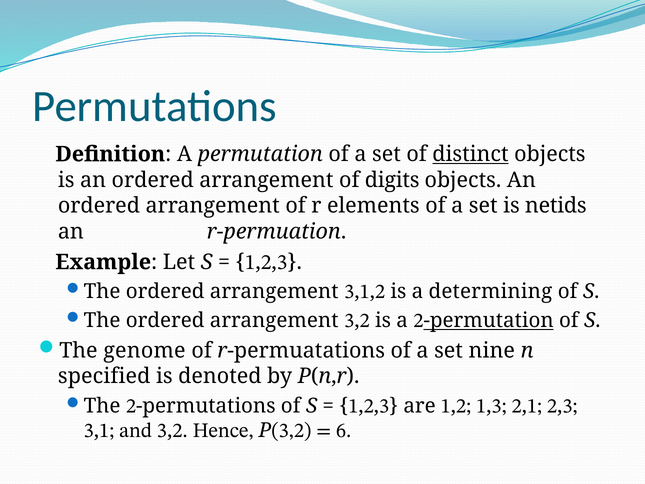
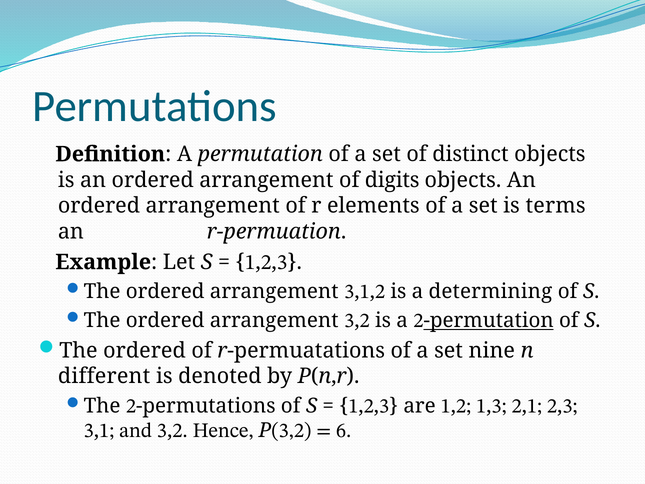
distinct underline: present -> none (470, 154)
netids: netids -> terms (556, 206)
genome: genome -> ordered (144, 350)
specified: specified -> different (104, 376)
